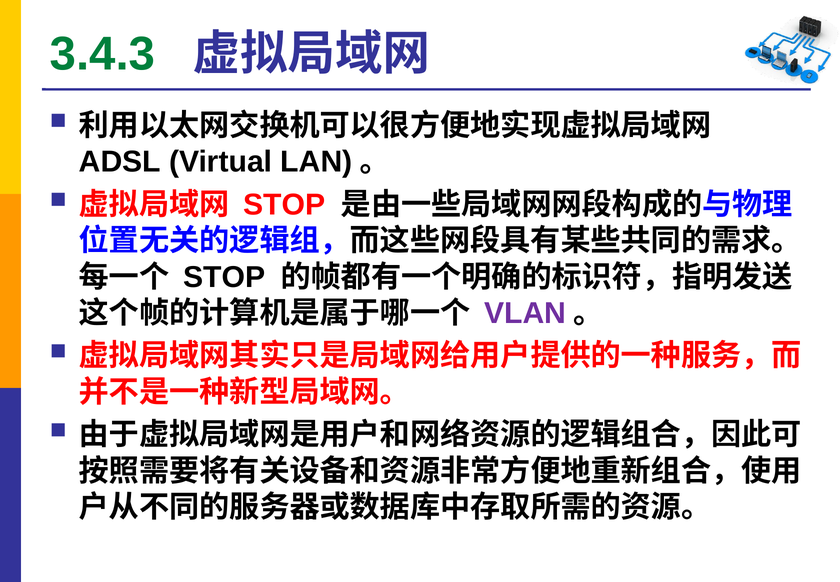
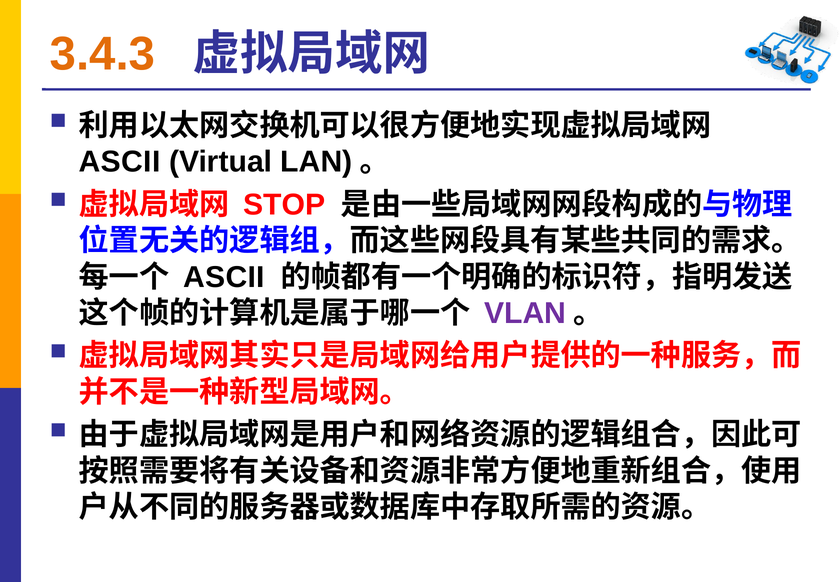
3.4.3 colour: green -> orange (102, 54)
ADSL: ADSL -> ASCII (120, 162)
STOP: STOP -> ASCII (224, 277)
